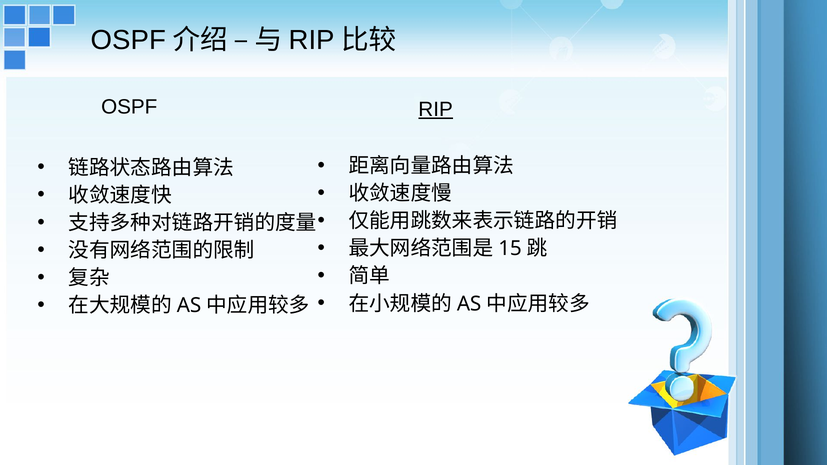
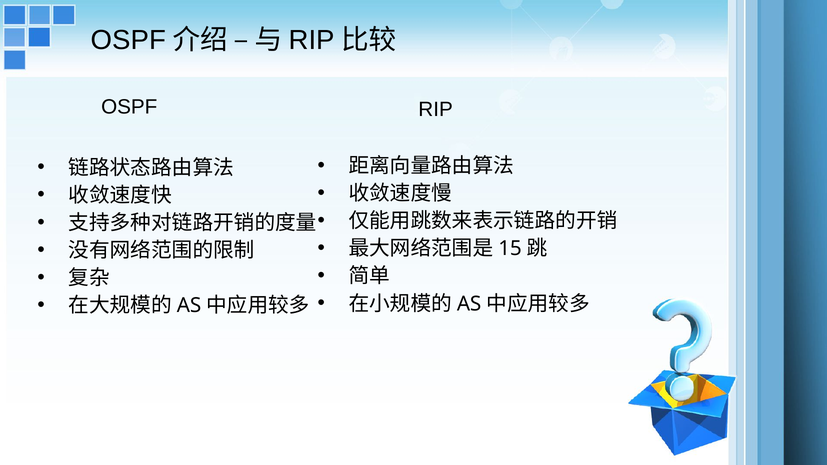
RIP underline: present -> none (436, 109)
